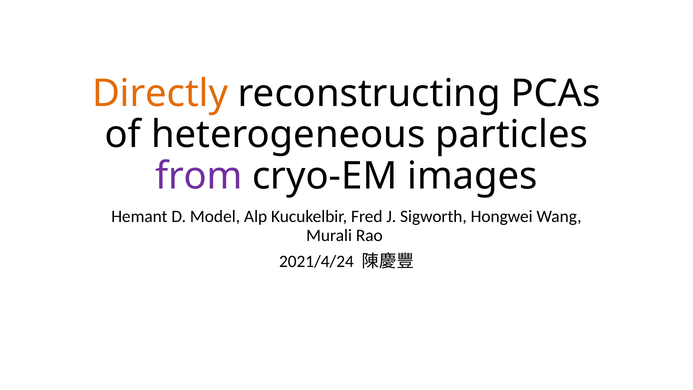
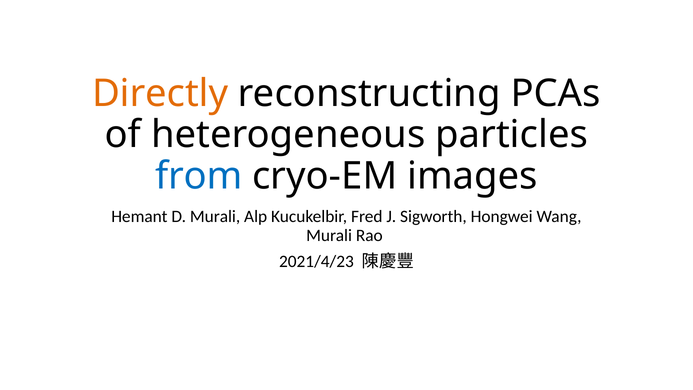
from colour: purple -> blue (199, 176)
D Model: Model -> Murali (215, 217)
2021/4/24: 2021/4/24 -> 2021/4/23 (316, 261)
